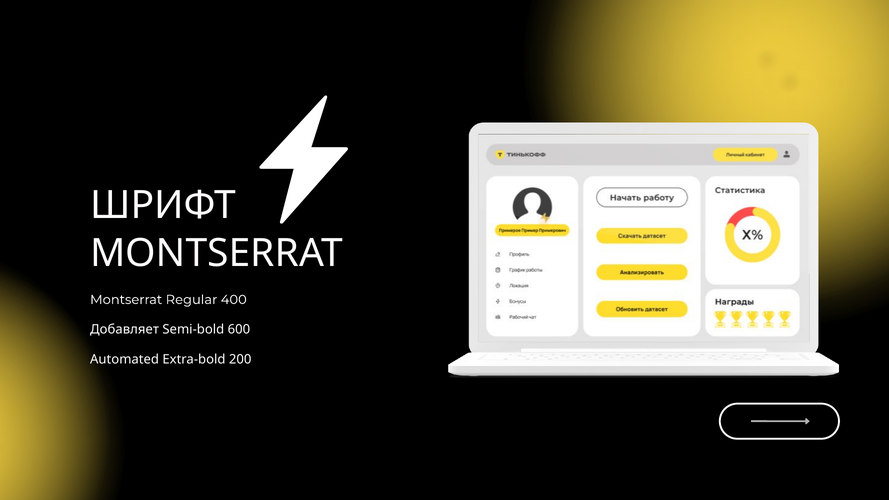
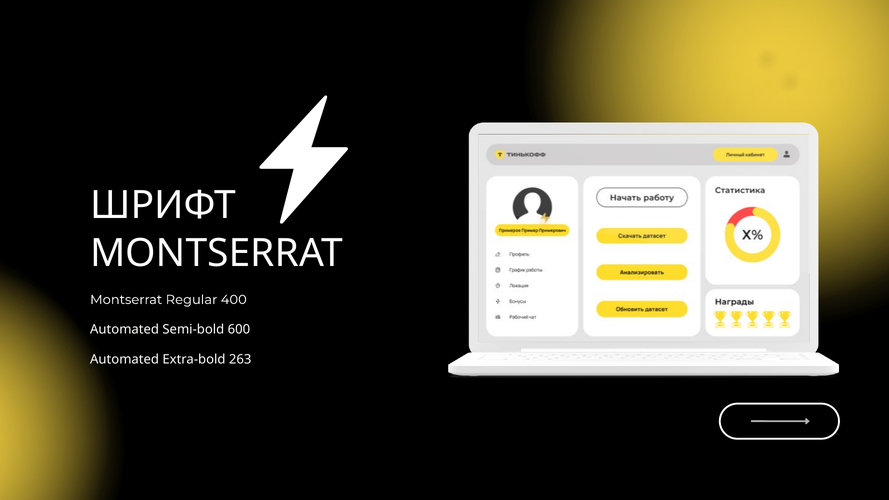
Добавляет: Добавляет -> Automated (125, 330)
200: 200 -> 263 (240, 359)
